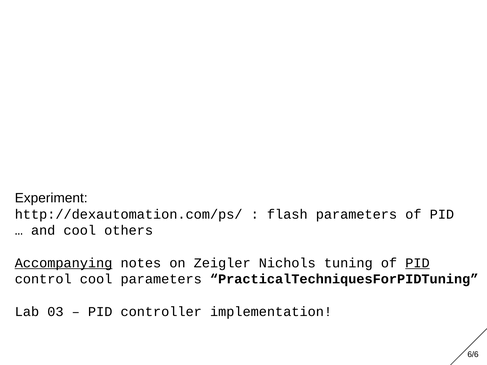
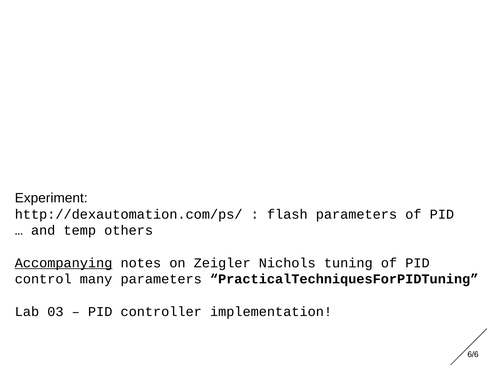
and cool: cool -> temp (80, 231)
PID underline: present -> none (417, 263)
control cool: cool -> many (96, 279)
